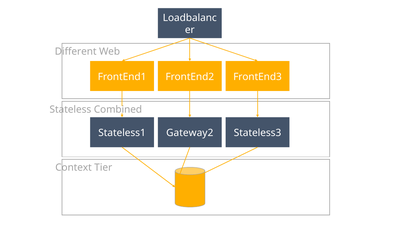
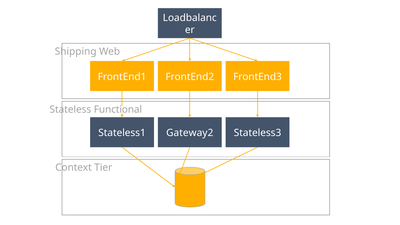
Different: Different -> Shipping (76, 51)
Combined: Combined -> Functional (118, 110)
